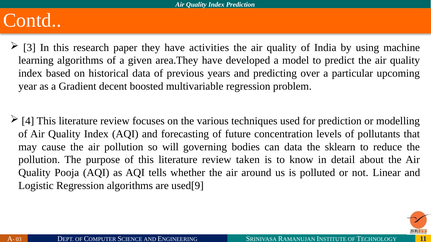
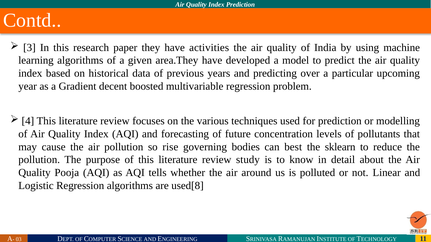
will: will -> rise (170, 147)
can data: data -> best (293, 147)
taken: taken -> study (248, 160)
used[9: used[9 -> used[8 (188, 186)
